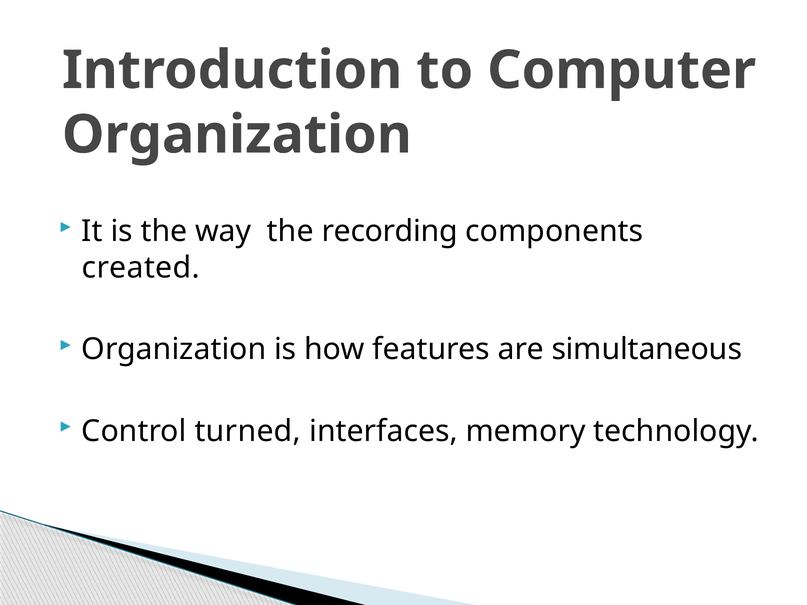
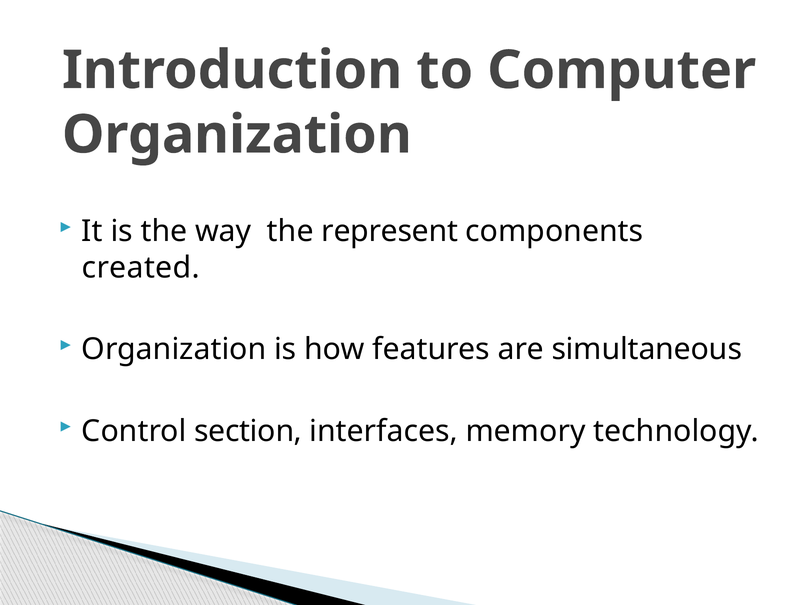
recording: recording -> represent (390, 232)
turned: turned -> section (248, 431)
